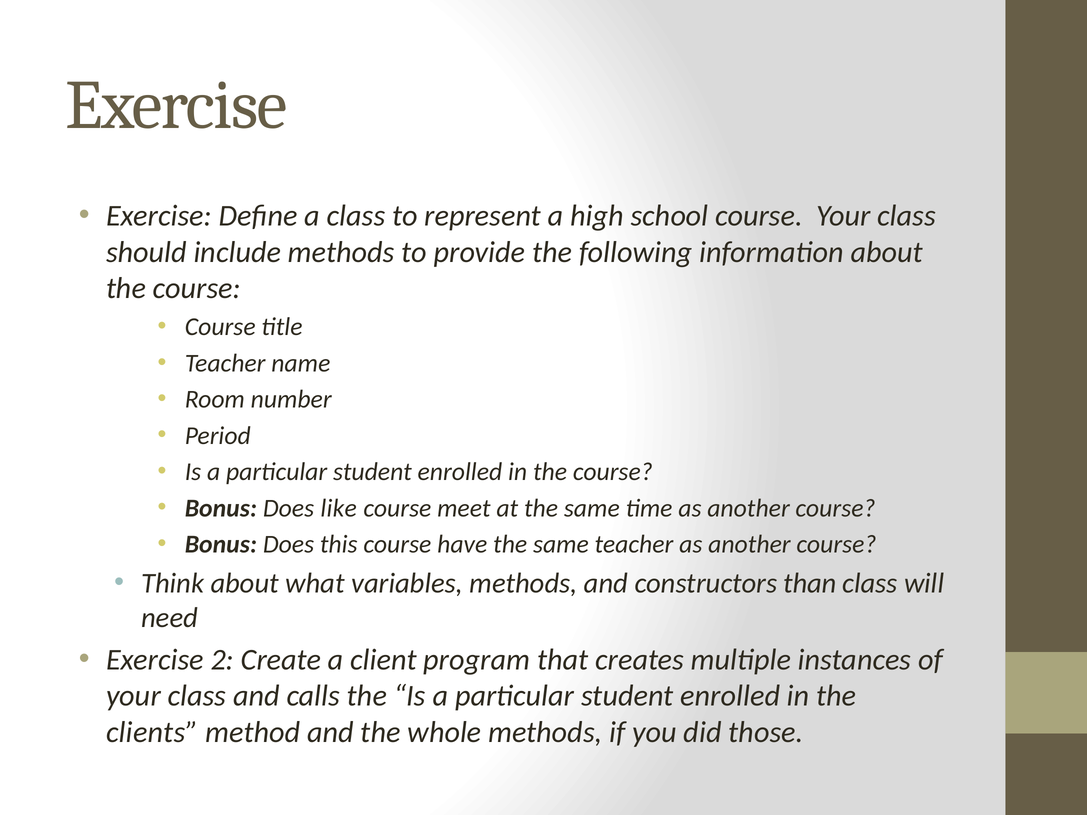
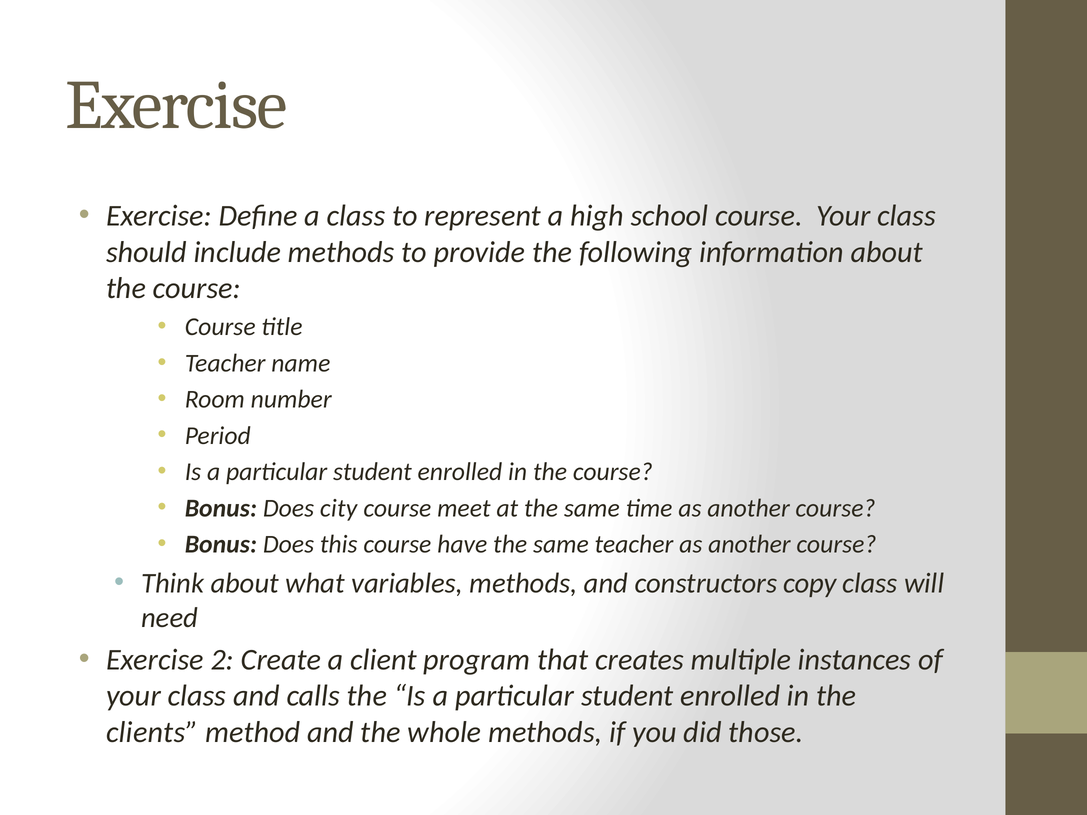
like: like -> city (339, 508)
than: than -> copy (810, 583)
